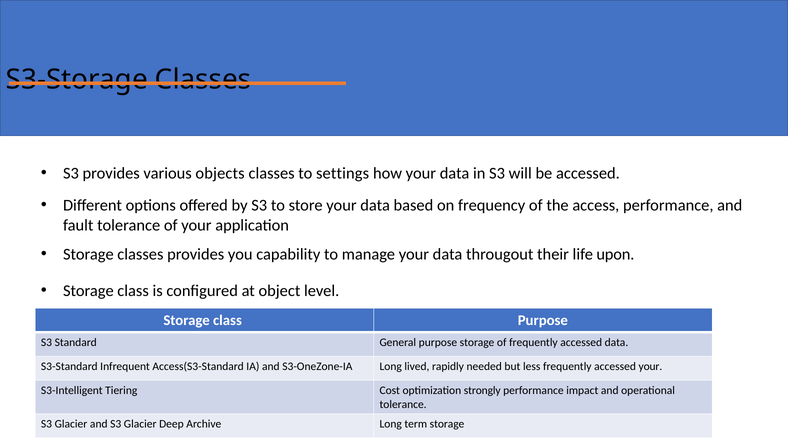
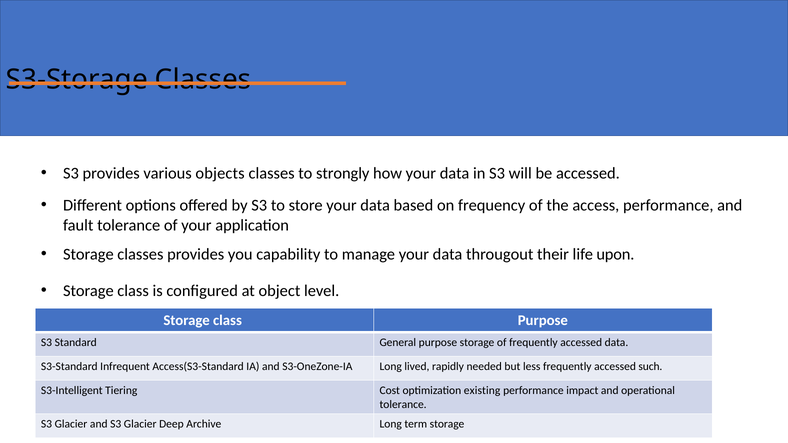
settings: settings -> strongly (343, 174)
accessed your: your -> such (650, 367)
strongly: strongly -> existing (482, 390)
